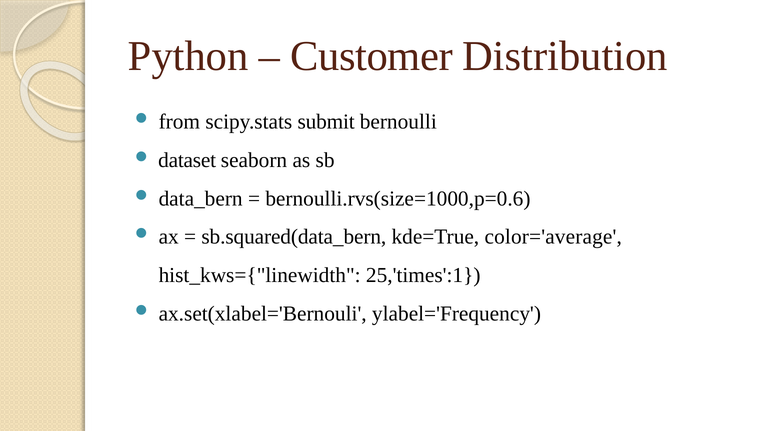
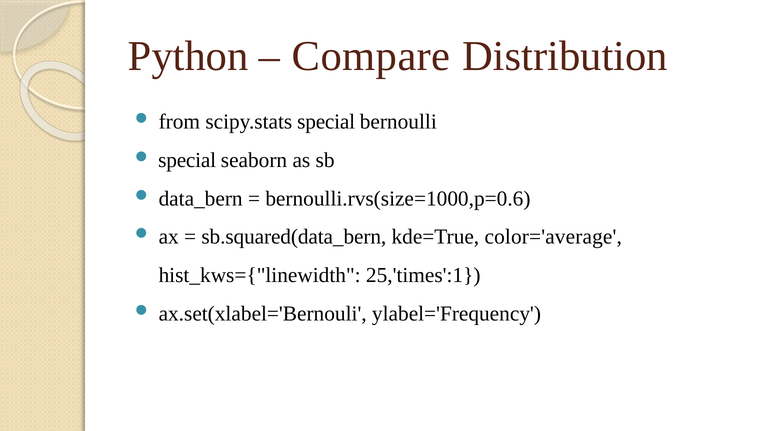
Customer: Customer -> Compare (371, 56)
scipy.stats submit: submit -> special (326, 122)
dataset: dataset -> special (187, 160)
